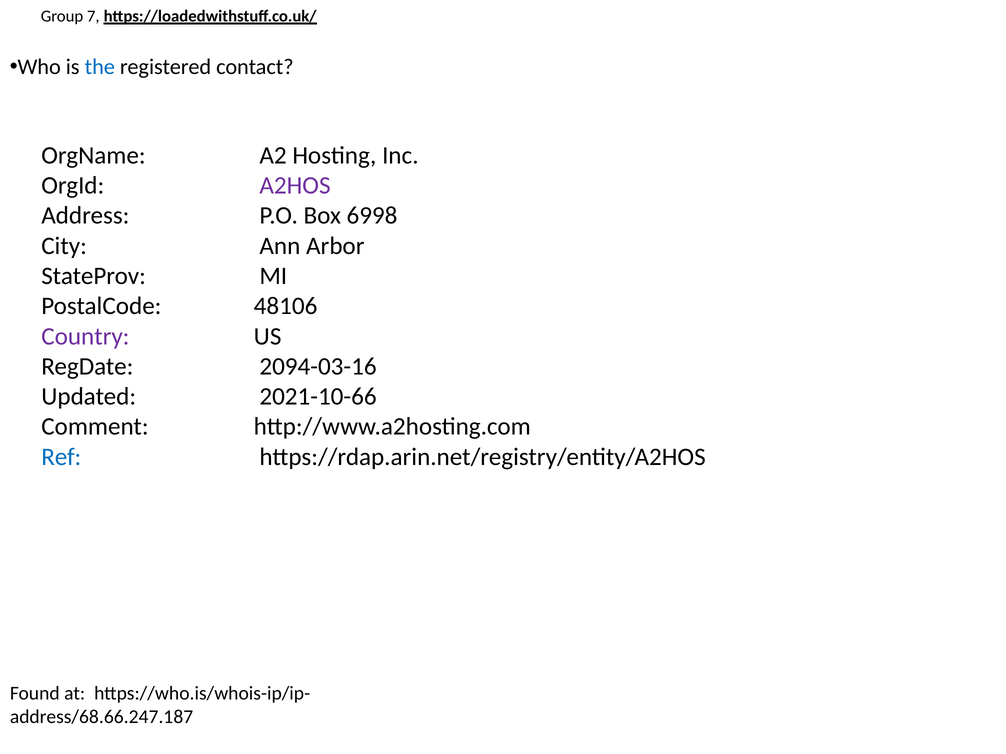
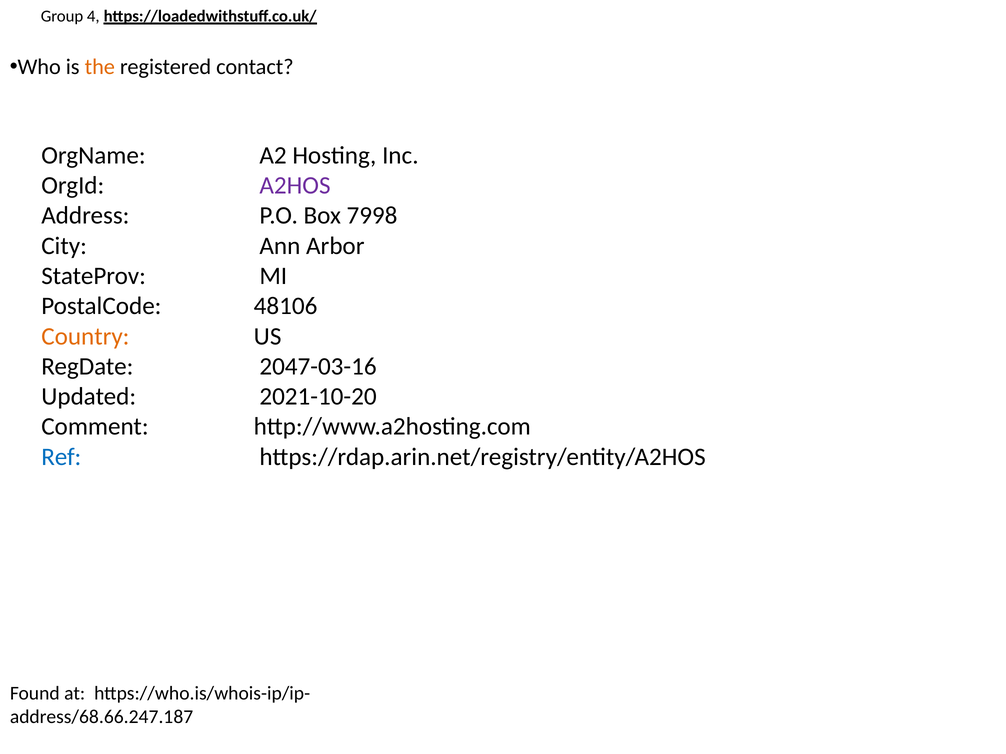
7: 7 -> 4 (93, 16)
the colour: blue -> orange (100, 67)
6998: 6998 -> 7998 (372, 216)
Country colour: purple -> orange (85, 336)
2094-03-16: 2094-03-16 -> 2047-03-16 (318, 367)
2021-10-66: 2021-10-66 -> 2021-10-20 (318, 397)
